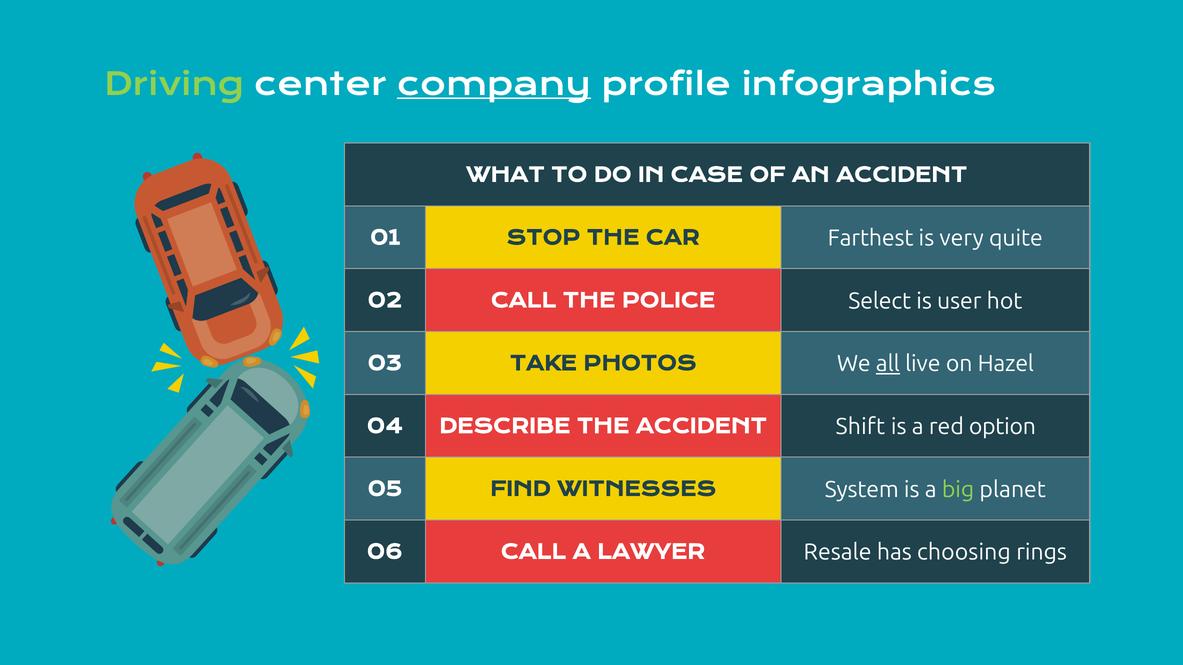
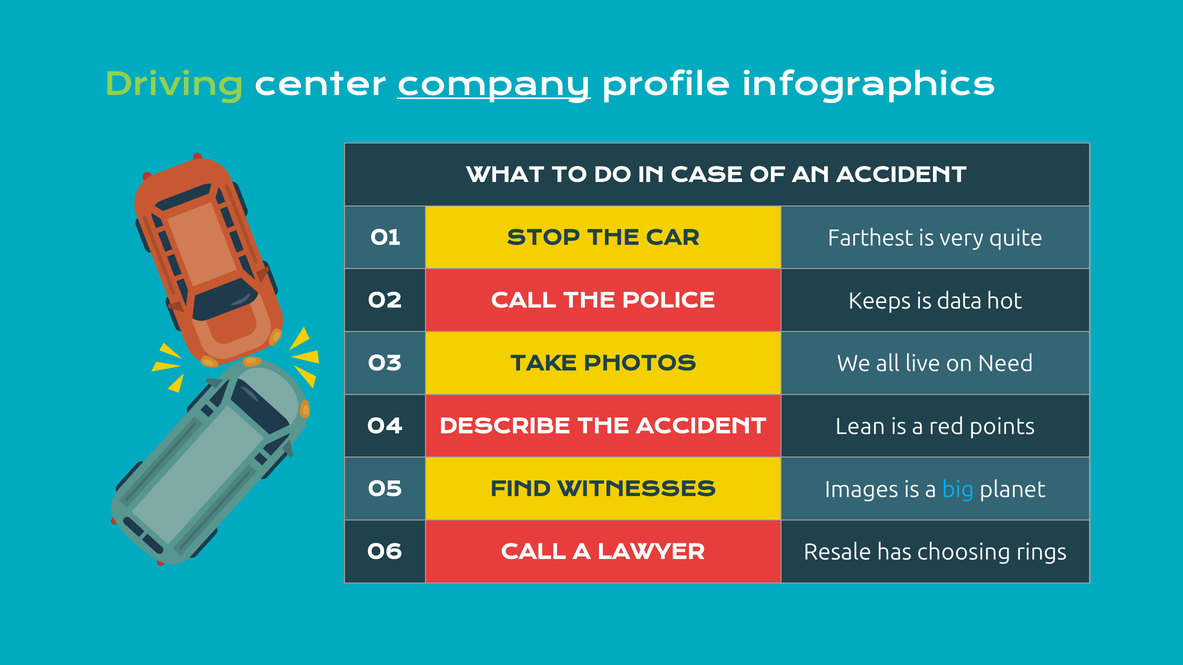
Select: Select -> Keeps (880, 301)
user: user -> data (959, 301)
all underline: present -> none (888, 364)
Hazel: Hazel -> Need (1006, 364)
Shift: Shift -> Lean (860, 427)
option: option -> points (1002, 427)
System: System -> Images (862, 490)
big colour: light green -> light blue (958, 490)
